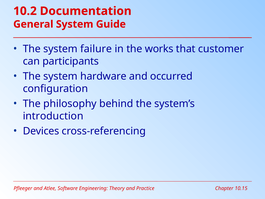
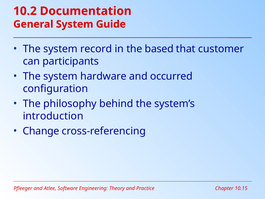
failure: failure -> record (96, 49)
works: works -> based (159, 49)
Devices: Devices -> Change (41, 131)
